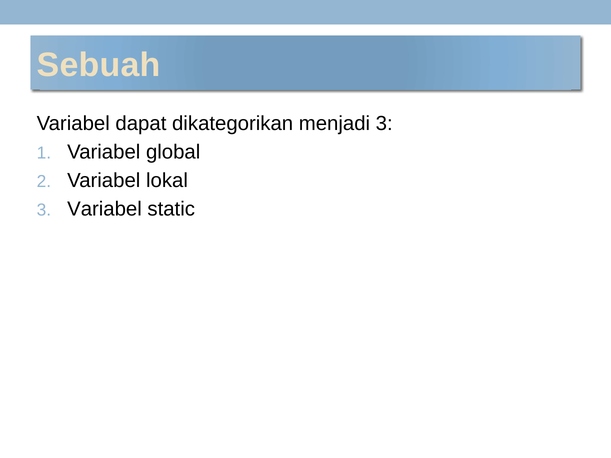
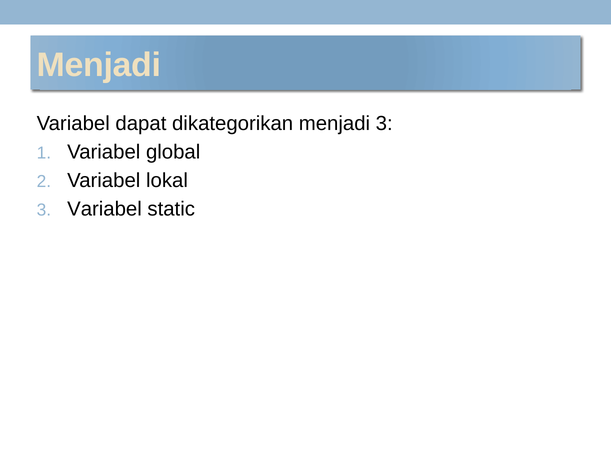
Sebuah: Sebuah -> Menjadi (99, 65)
